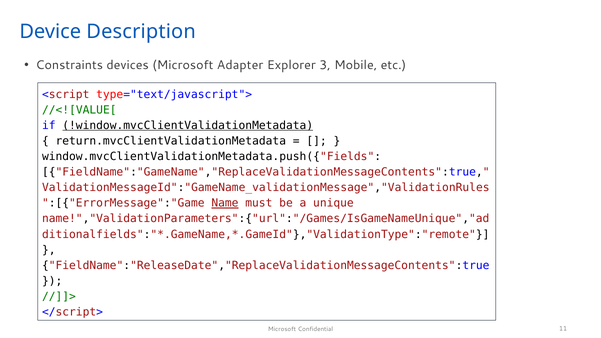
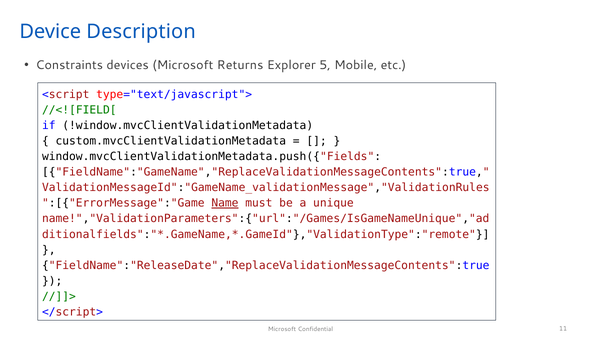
Adapter: Adapter -> Returns (240, 65)
3: 3 -> 5 (325, 65)
//<![VALUE[: //<![VALUE[ -> //<![FIELD[ (79, 110)
!window.mvcClientValidationMetadata underline: present -> none (188, 126)
return.mvcClientValidationMetadata: return.mvcClientValidationMetadata -> custom.mvcClientValidationMetadata (171, 141)
